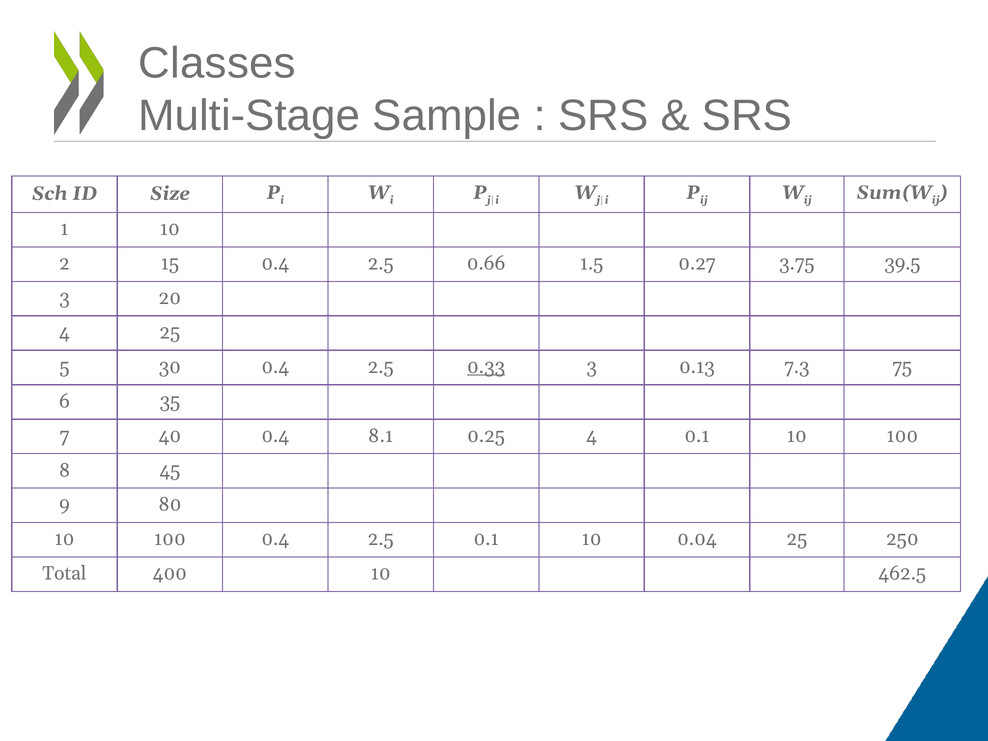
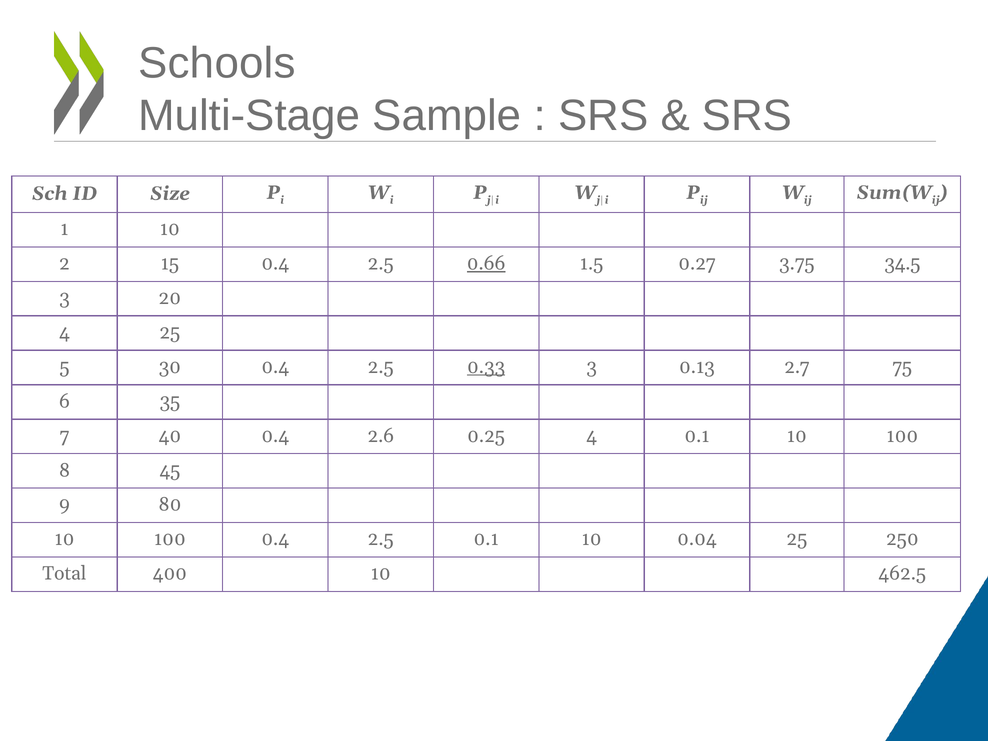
Classes: Classes -> Schools (217, 63)
0.66 underline: none -> present (486, 263)
39.5: 39.5 -> 34.5 (902, 263)
7.3: 7.3 -> 2.7 (797, 367)
8.1: 8.1 -> 2.6 (381, 436)
